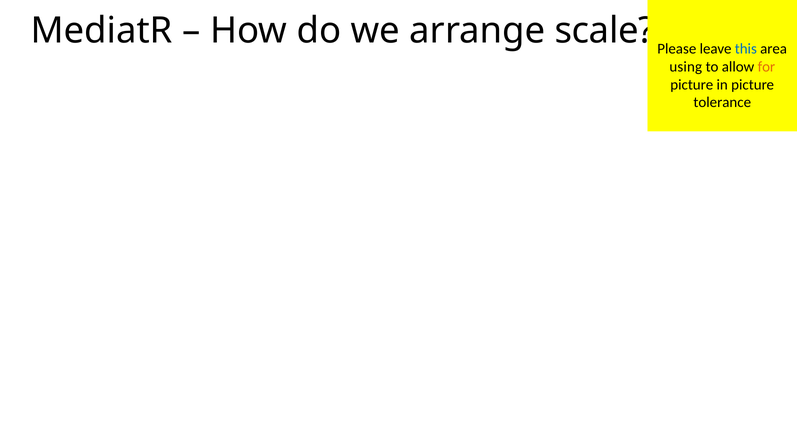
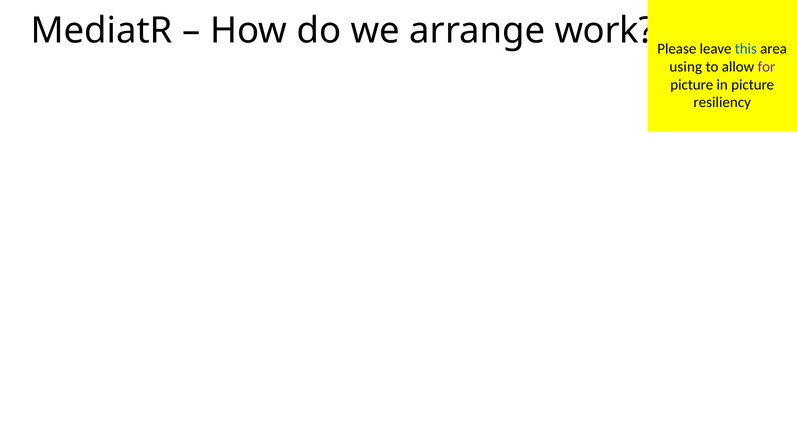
scale: scale -> work (604, 31)
for colour: orange -> purple (766, 67)
tolerance: tolerance -> resiliency (722, 103)
